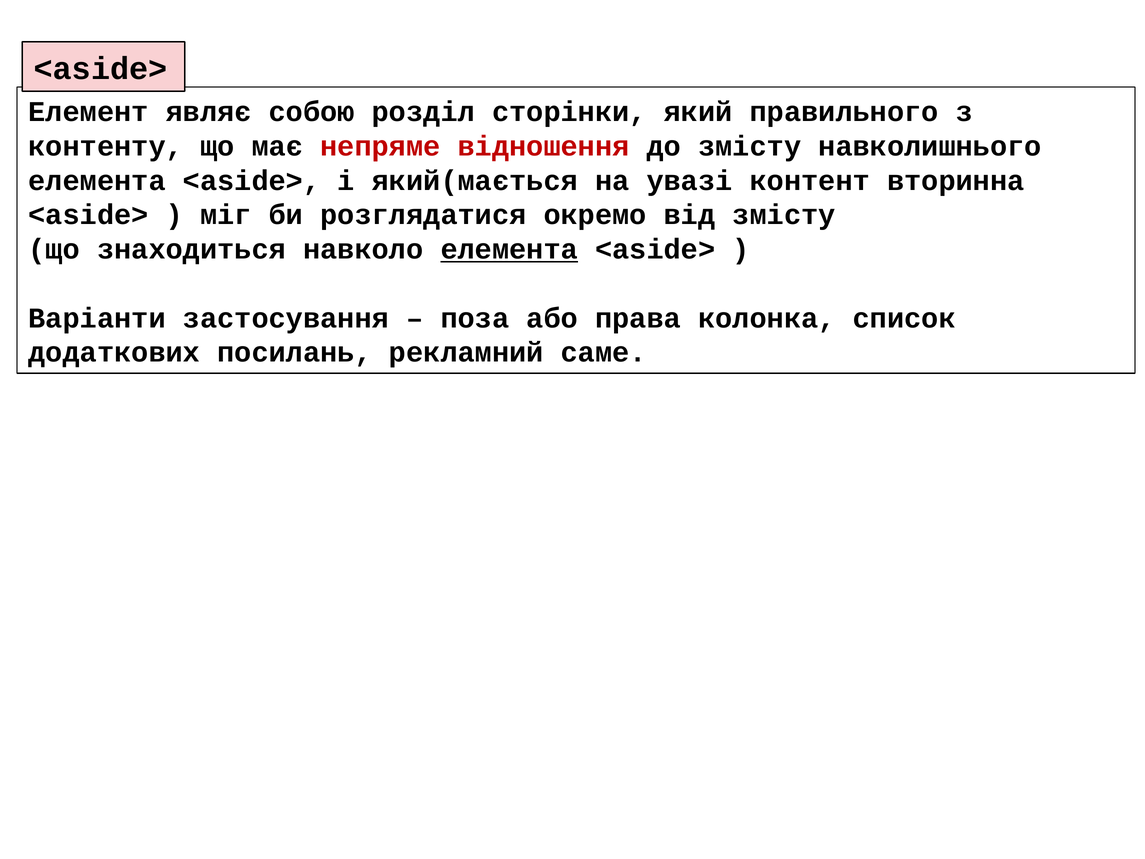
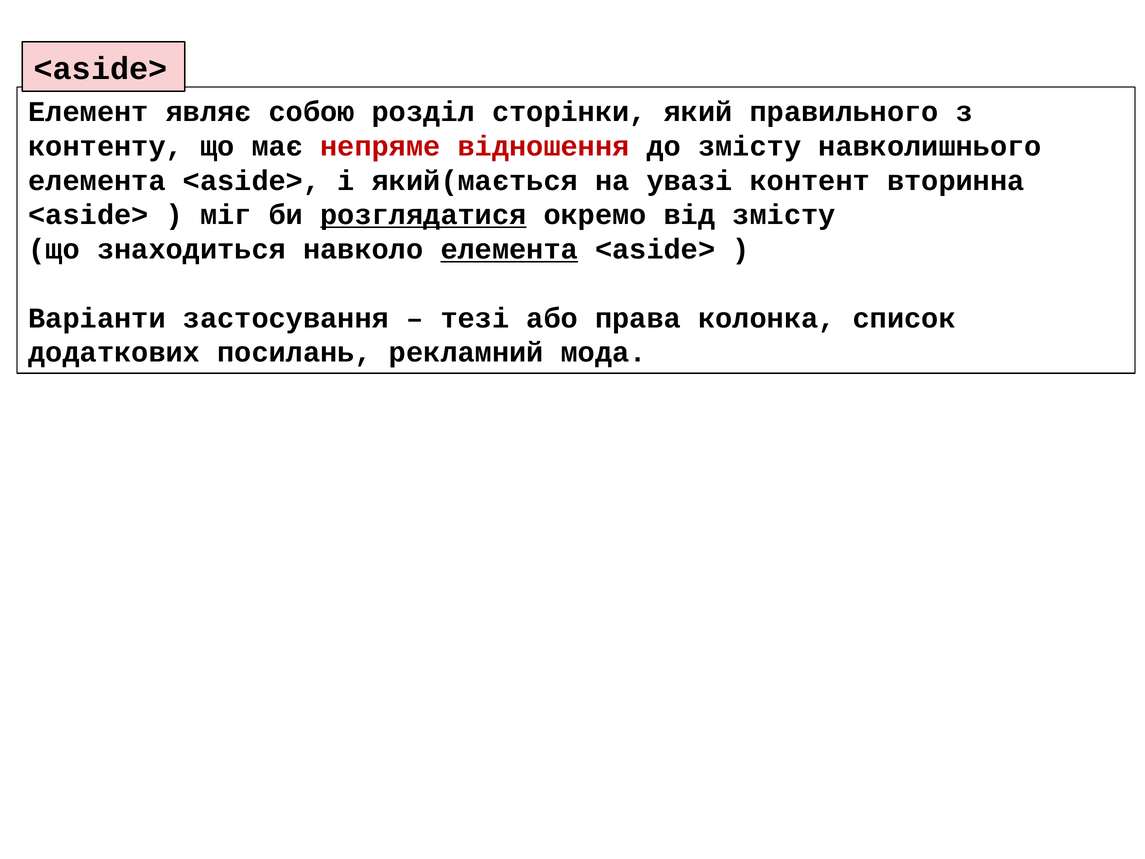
розглядатися underline: none -> present (423, 215)
поза: поза -> тезі (475, 318)
саме: саме -> мода (604, 352)
